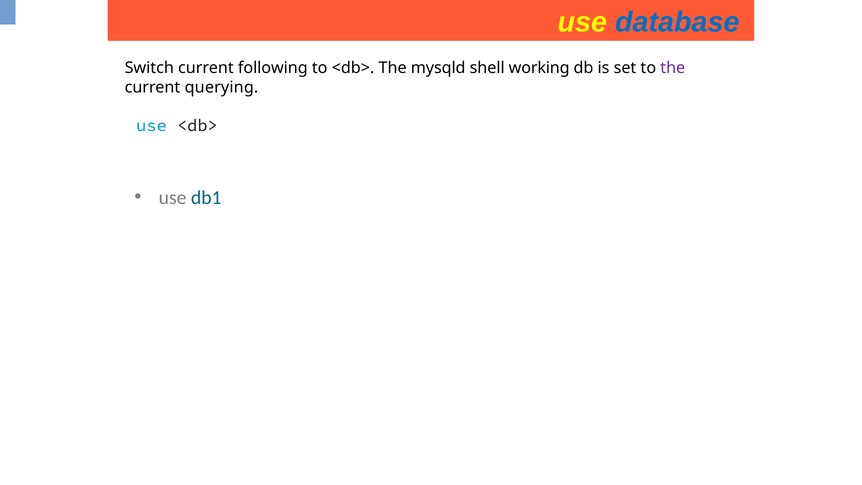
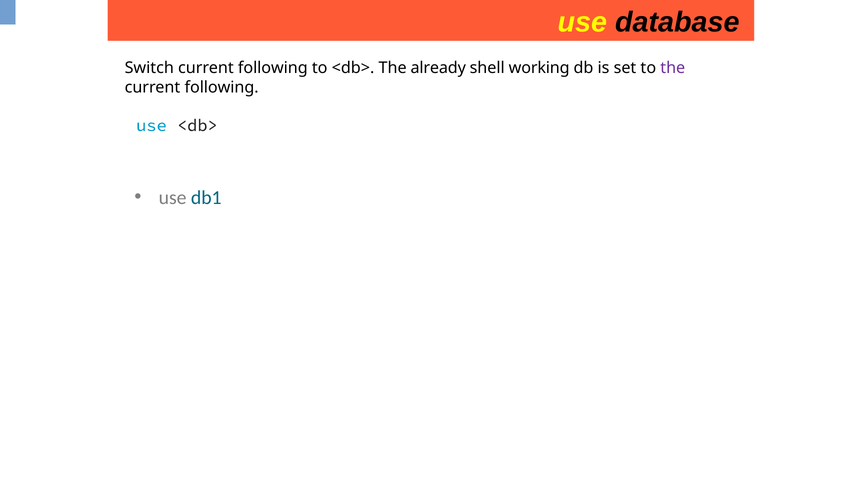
database colour: blue -> black (677, 22)
mysqld: mysqld -> already (438, 68)
querying: querying -> following (222, 87)
